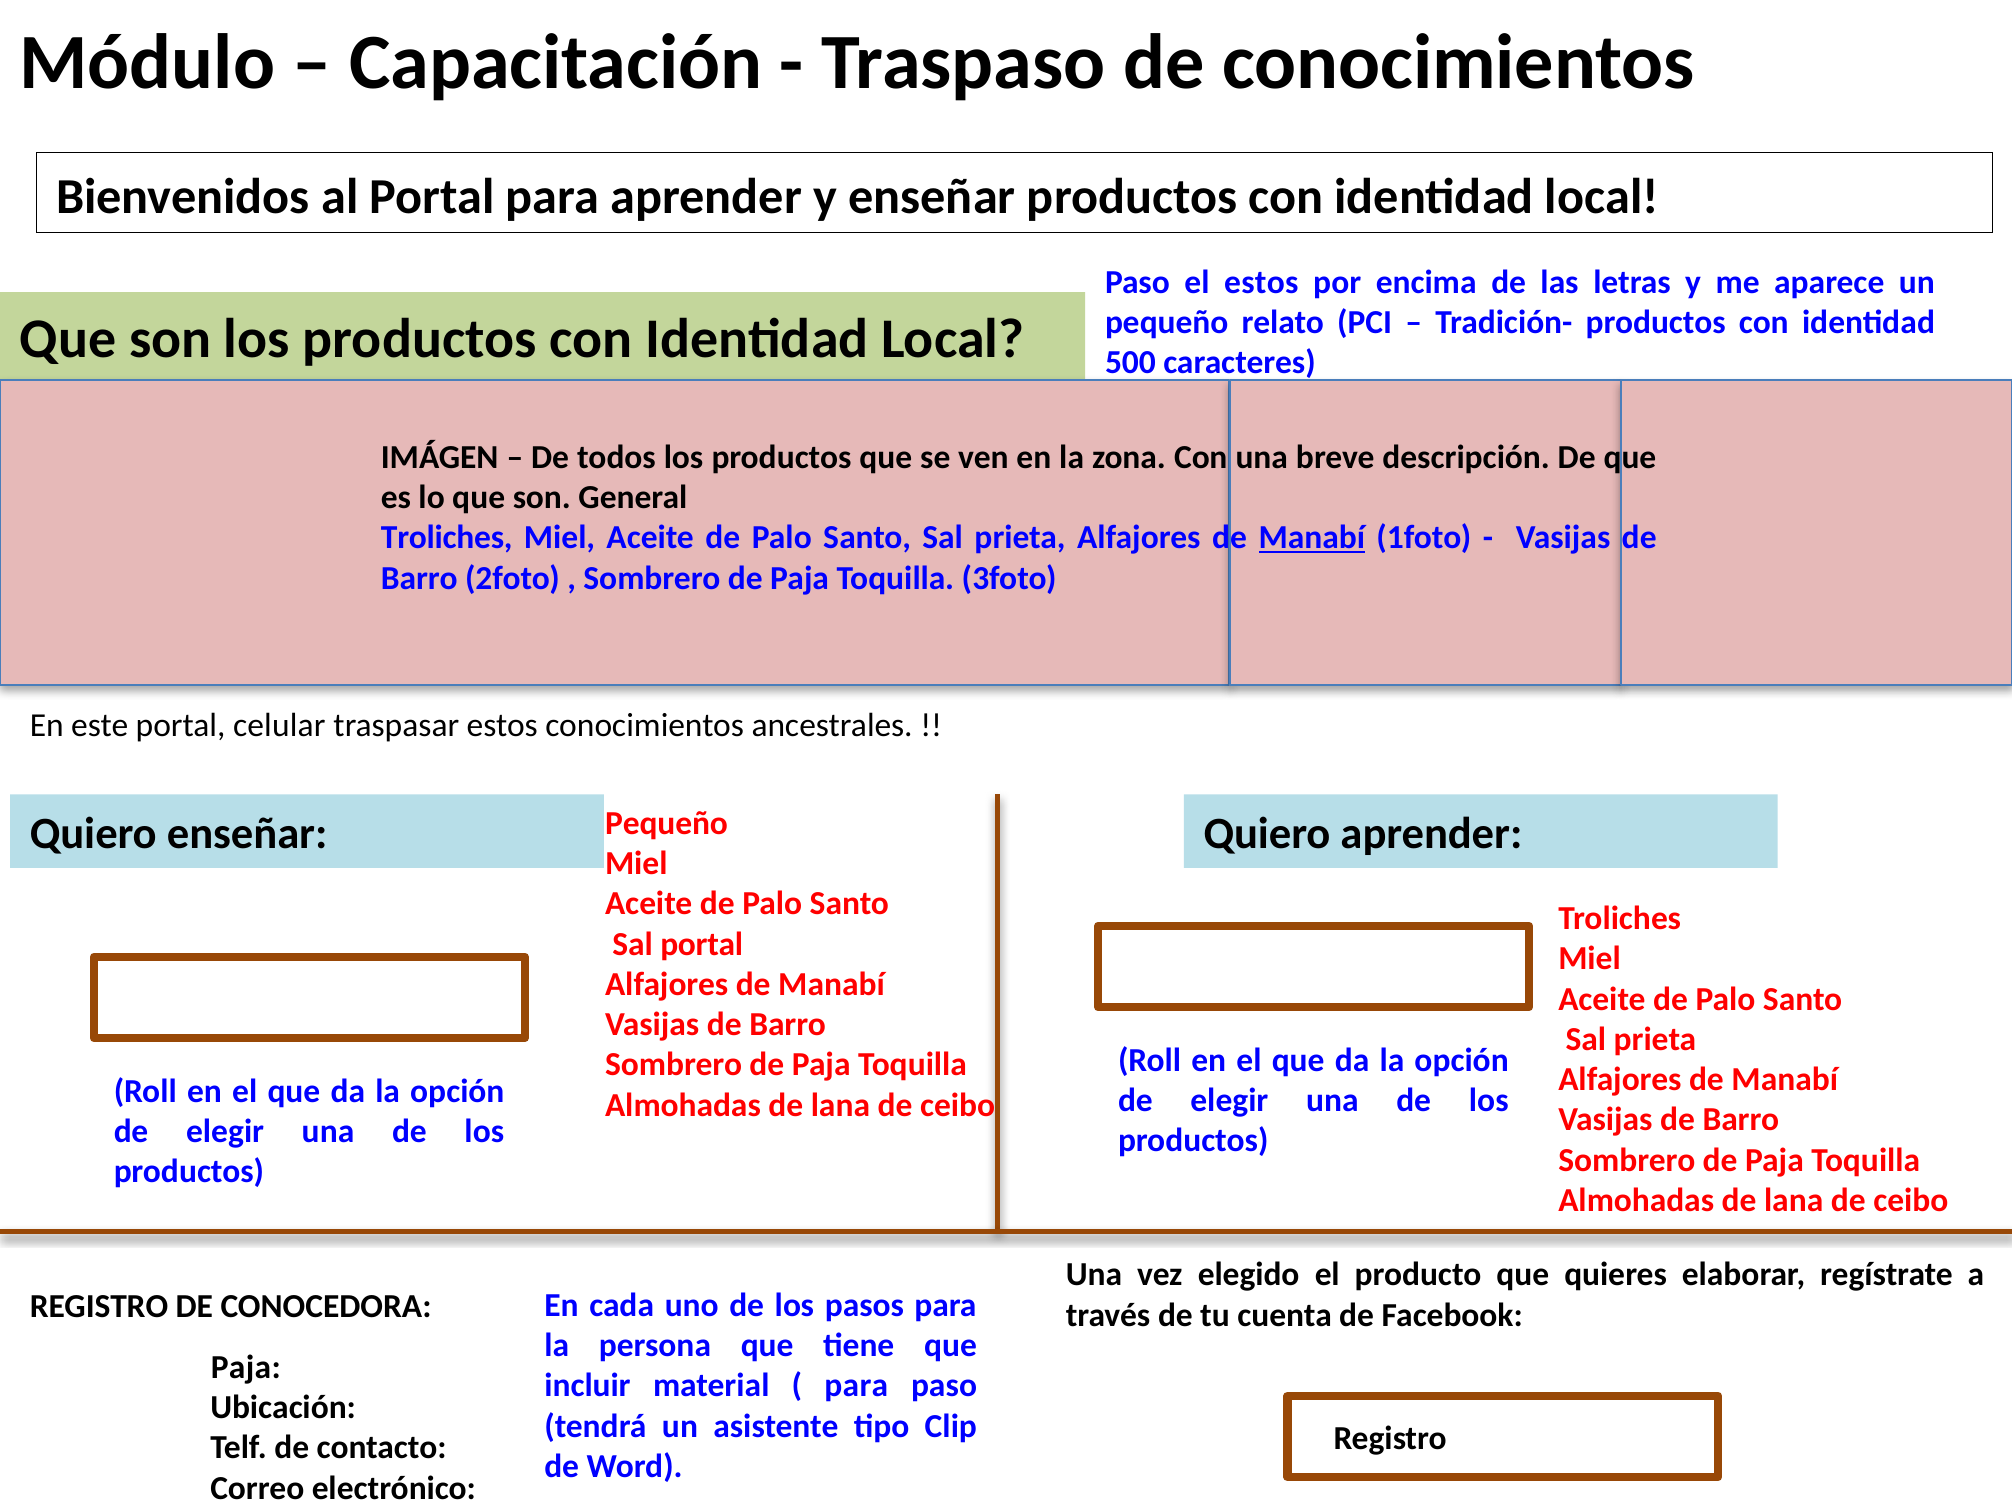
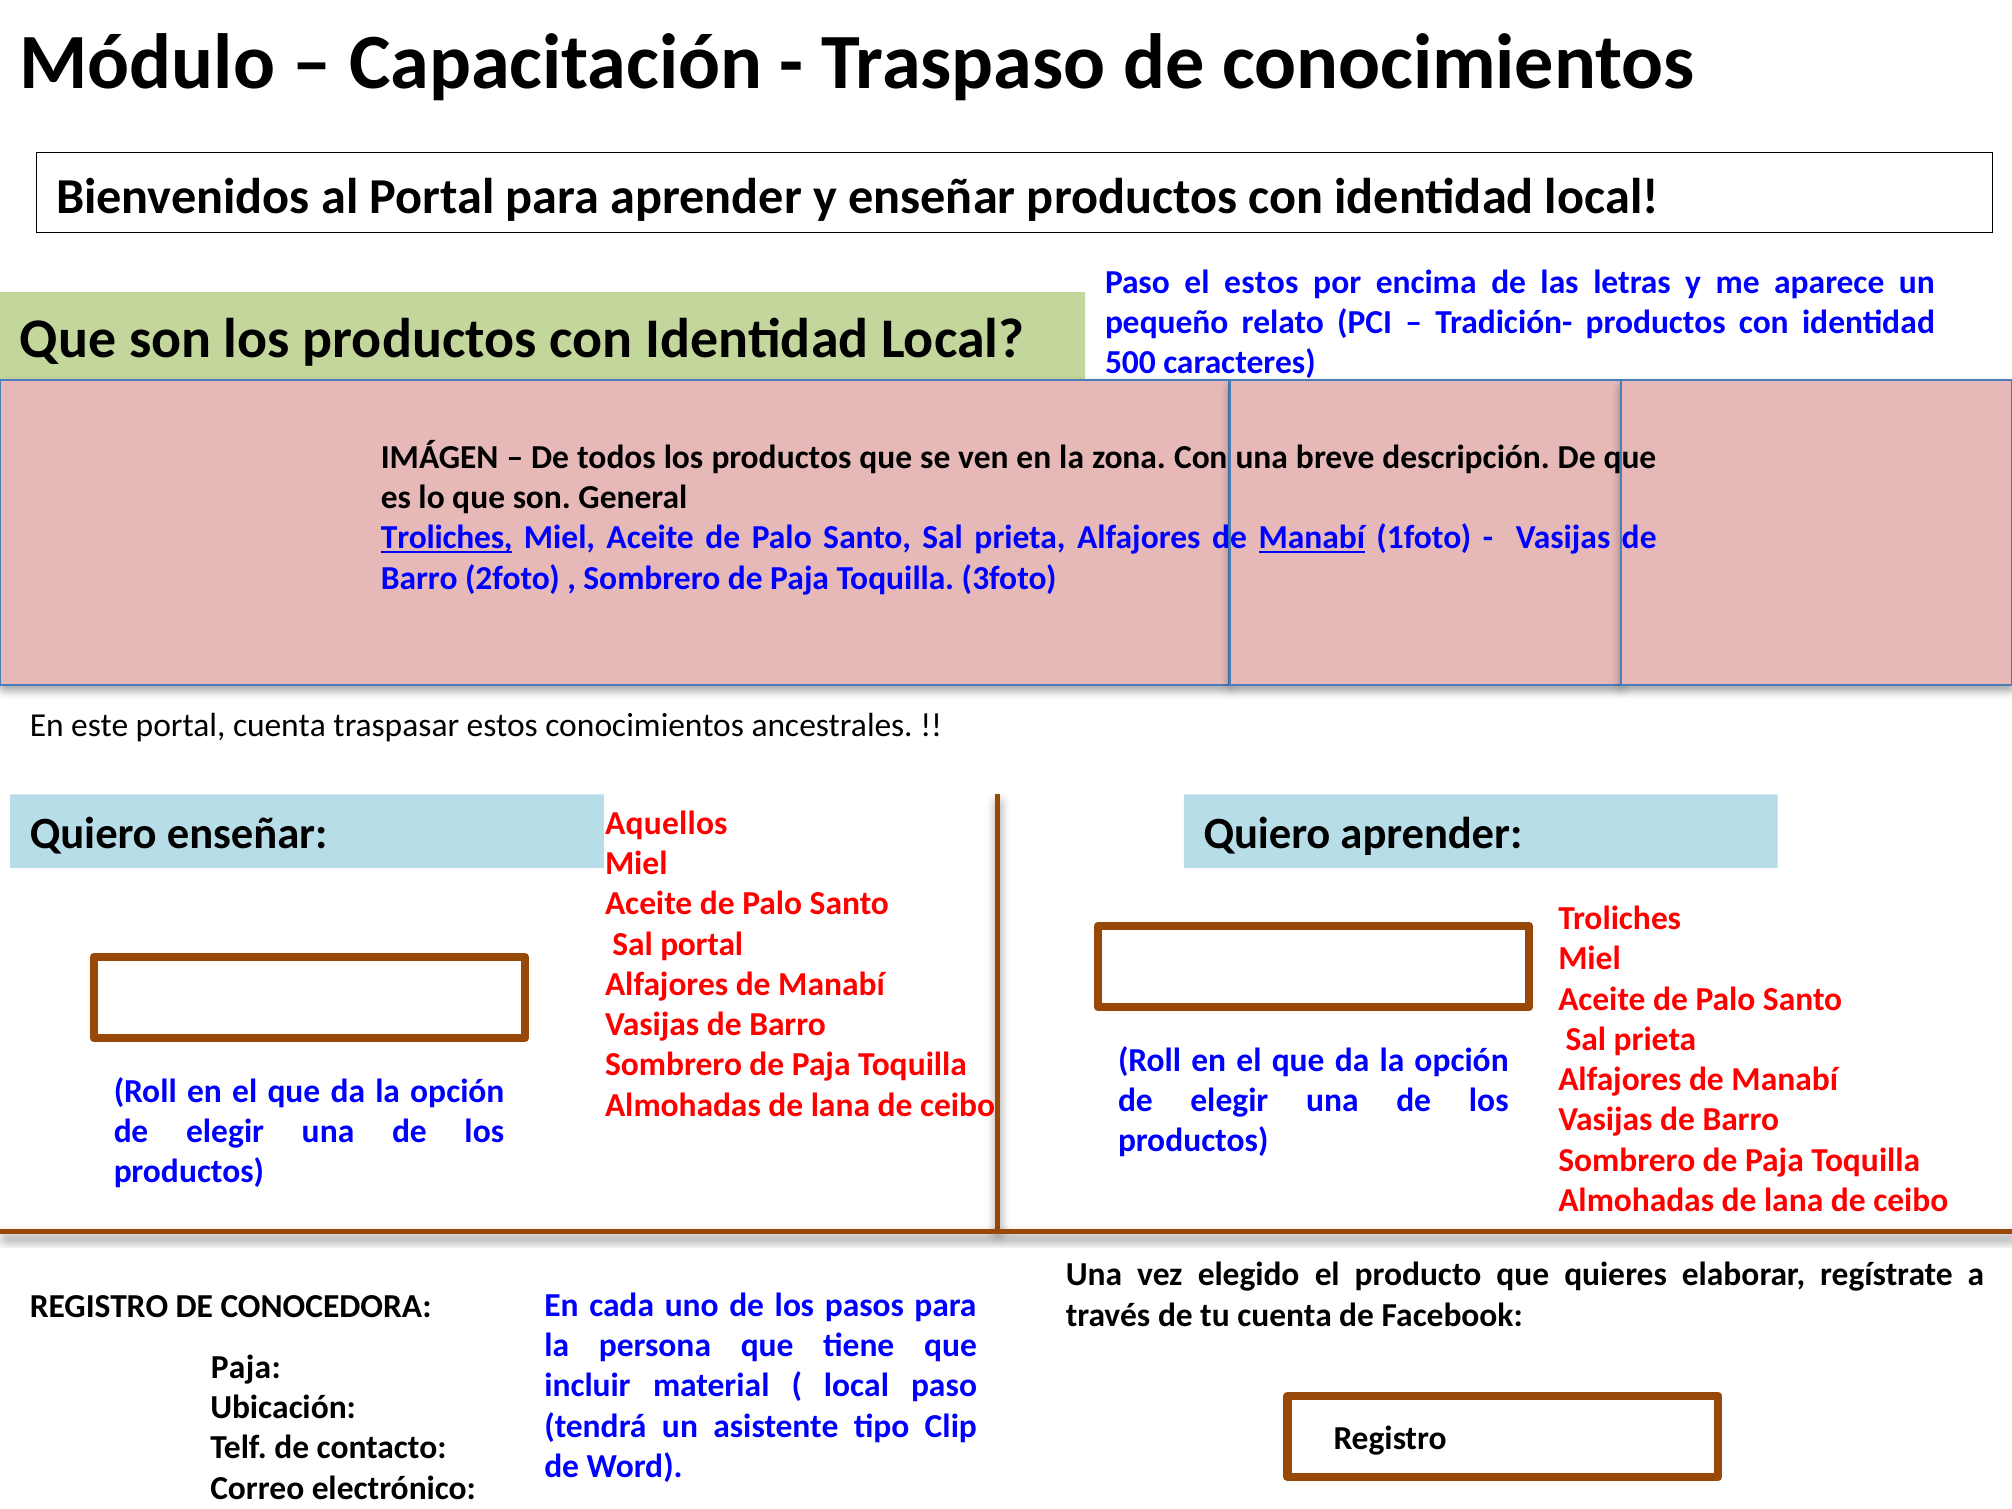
Troliches underline: none -> present (447, 538)
portal celular: celular -> cuenta (279, 725)
Pequeño: Pequeño -> Aquellos (666, 823)
para: para -> local (856, 1386)
